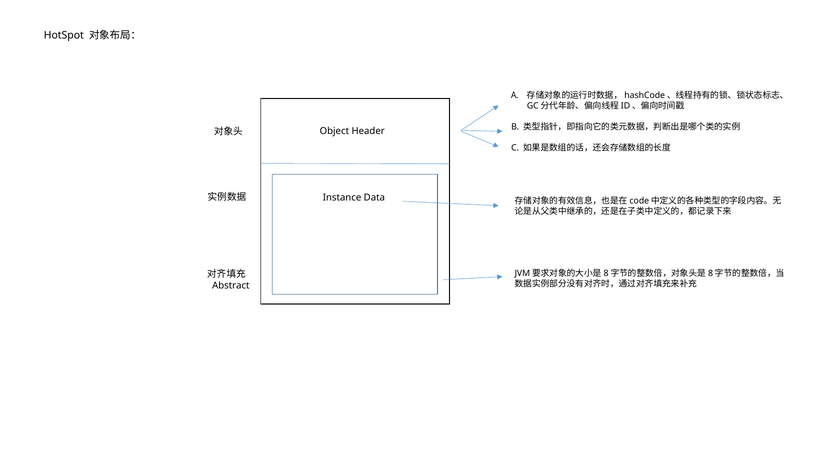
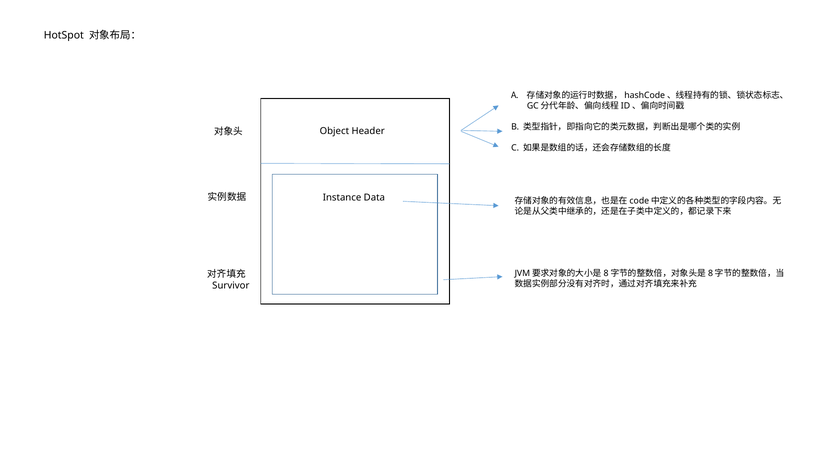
Abstract: Abstract -> Survivor (231, 286)
